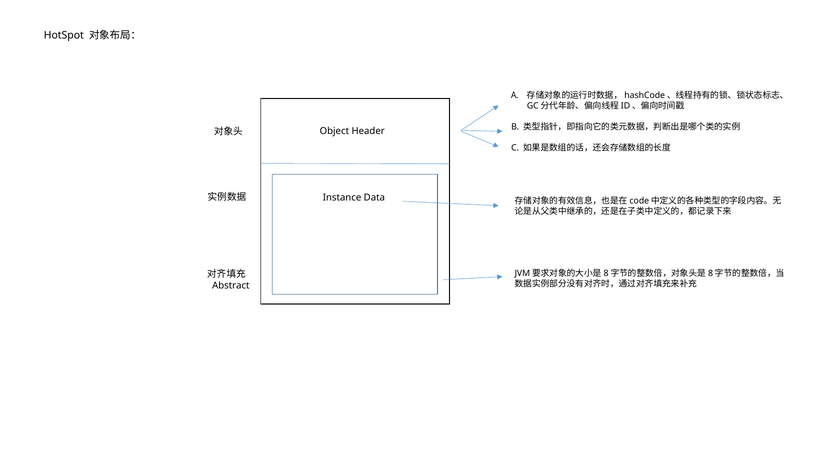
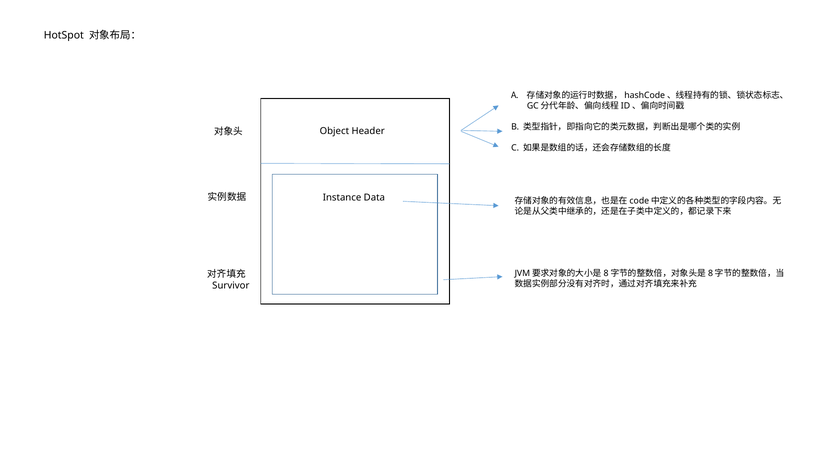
Abstract: Abstract -> Survivor (231, 286)
